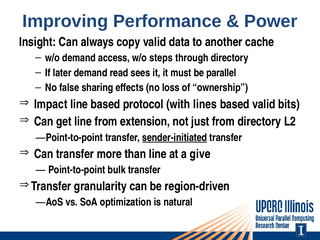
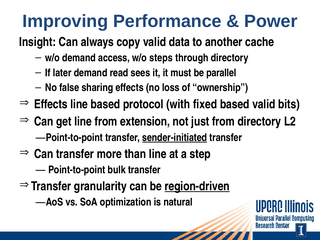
Impact: Impact -> Effects (51, 104)
lines: lines -> fixed (205, 104)
give: give -> step (200, 154)
region-driven underline: none -> present (197, 186)
